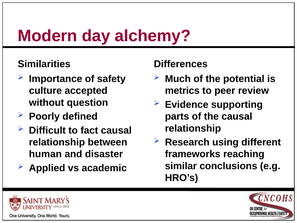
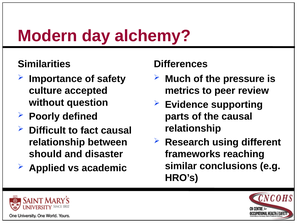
potential: potential -> pressure (244, 79)
human: human -> should (45, 154)
